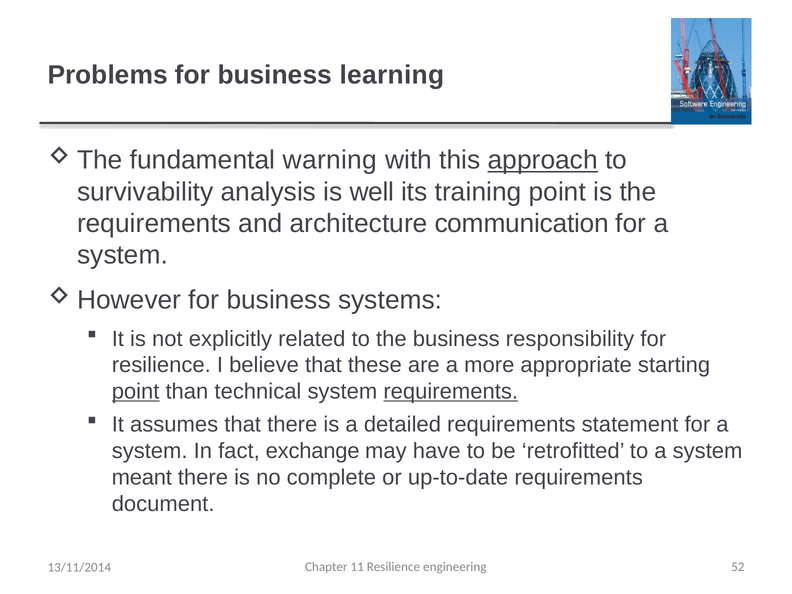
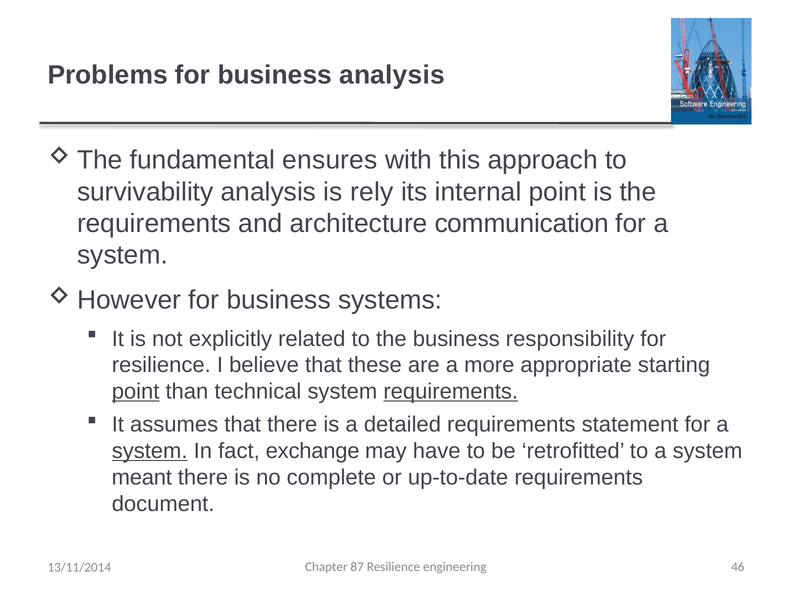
business learning: learning -> analysis (392, 75)
warning: warning -> ensures (330, 160)
approach underline: present -> none (543, 160)
well: well -> rely (372, 192)
training: training -> internal (478, 192)
system underline: none -> present (150, 451)
11: 11 -> 87 (357, 567)
52: 52 -> 46 (738, 567)
